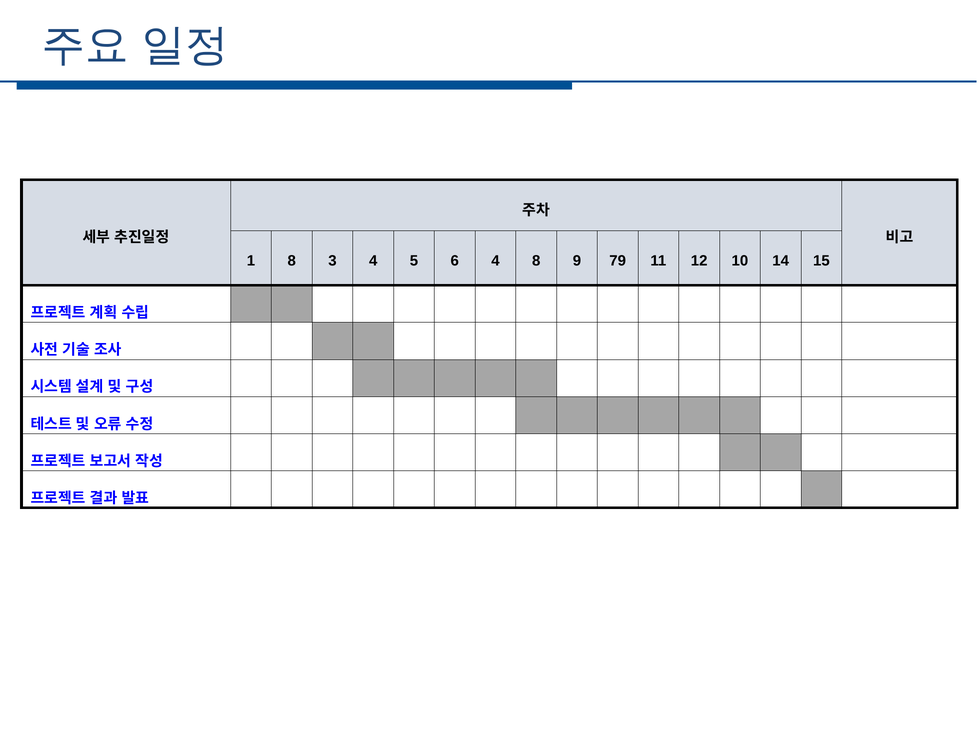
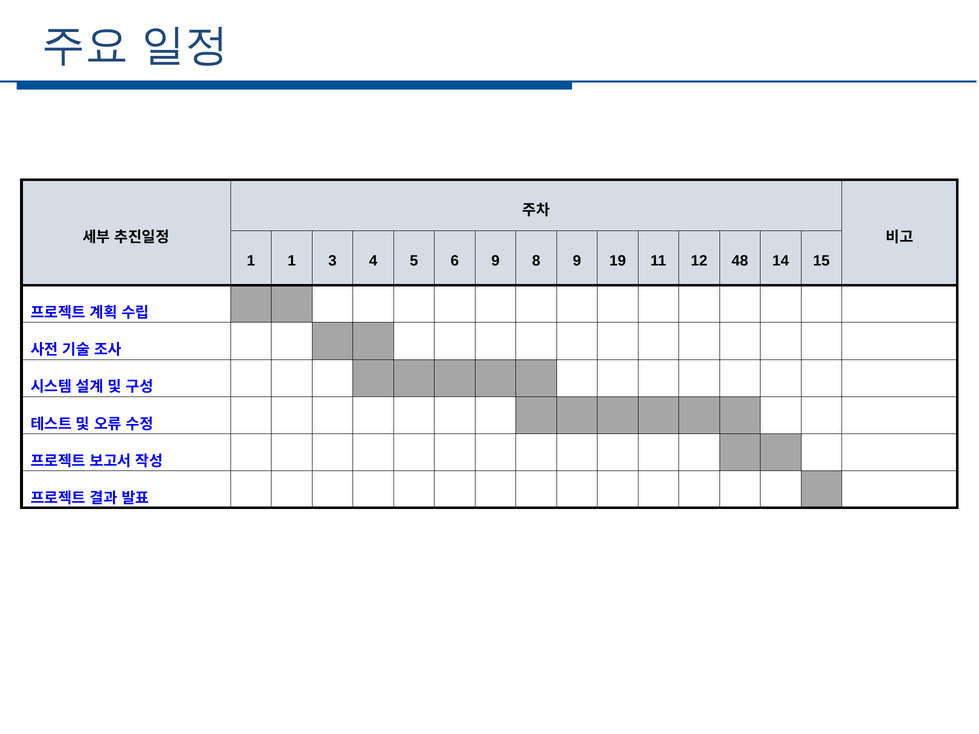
1 8: 8 -> 1 (292, 261)
6 4: 4 -> 9 (495, 261)
79: 79 -> 19 (618, 261)
10: 10 -> 48 (740, 261)
